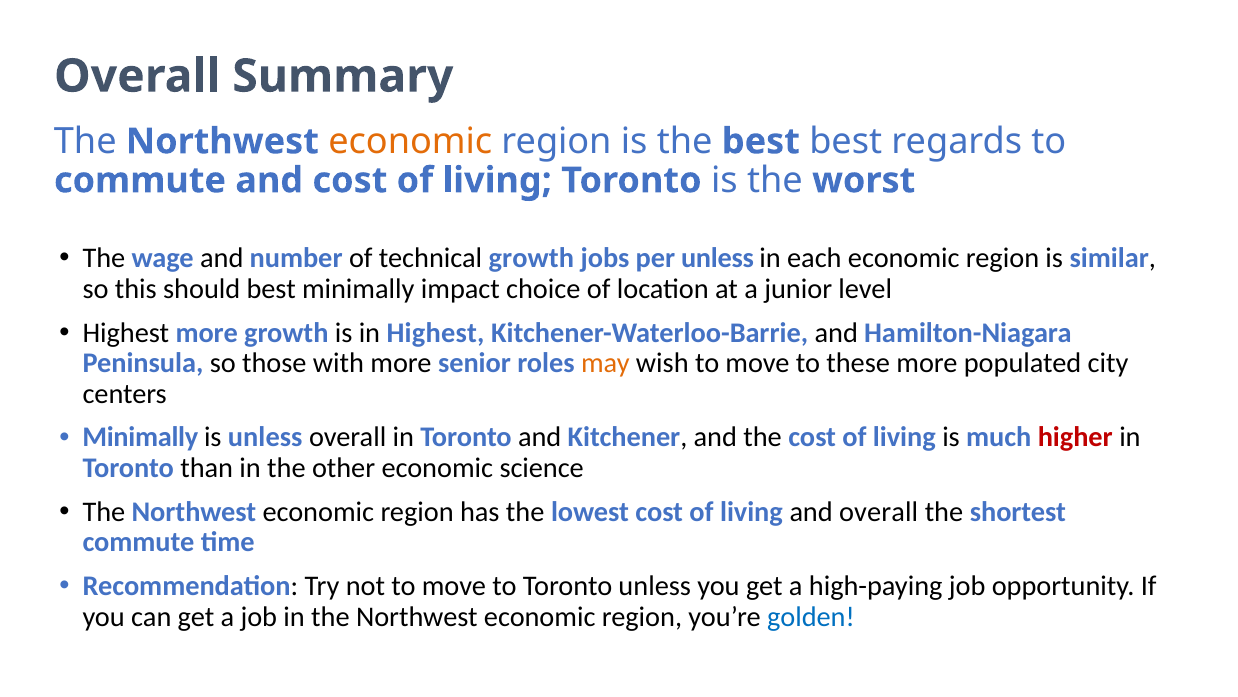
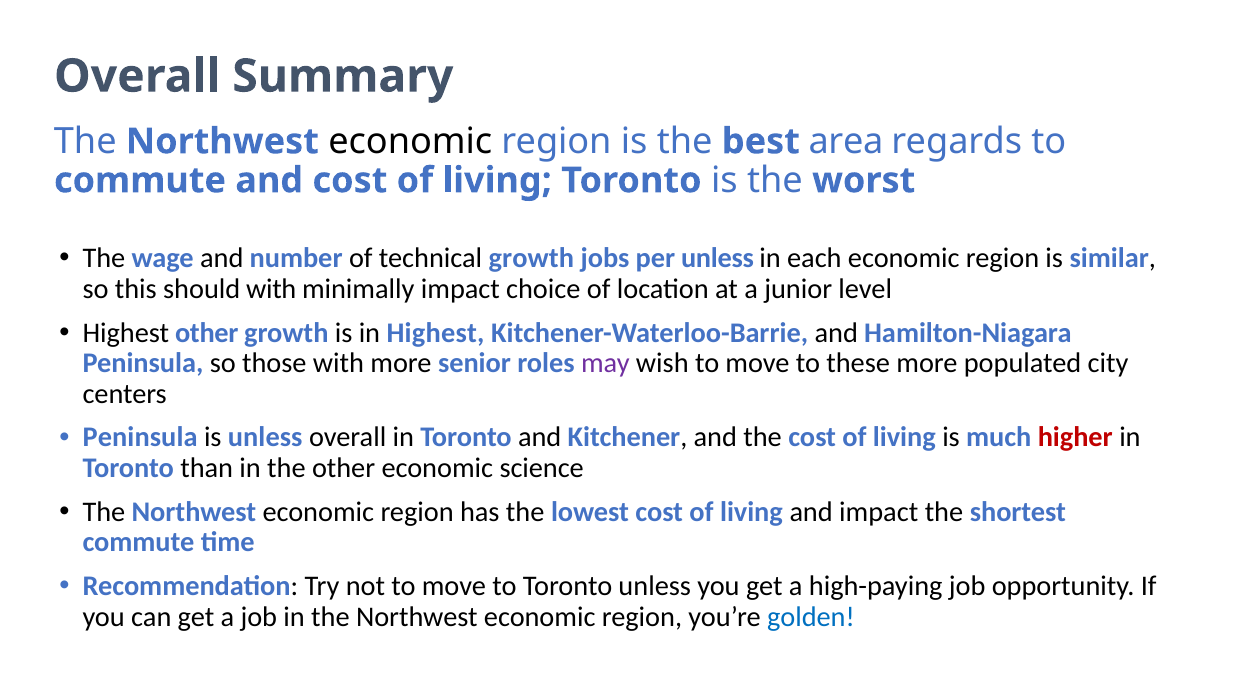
economic colour: orange -> black (410, 141)
best best: best -> area (846, 141)
should best: best -> with (271, 289)
Highest more: more -> other (207, 332)
may colour: orange -> purple (605, 363)
Minimally: Minimally -> Peninsula (140, 437)
and overall: overall -> impact (879, 511)
